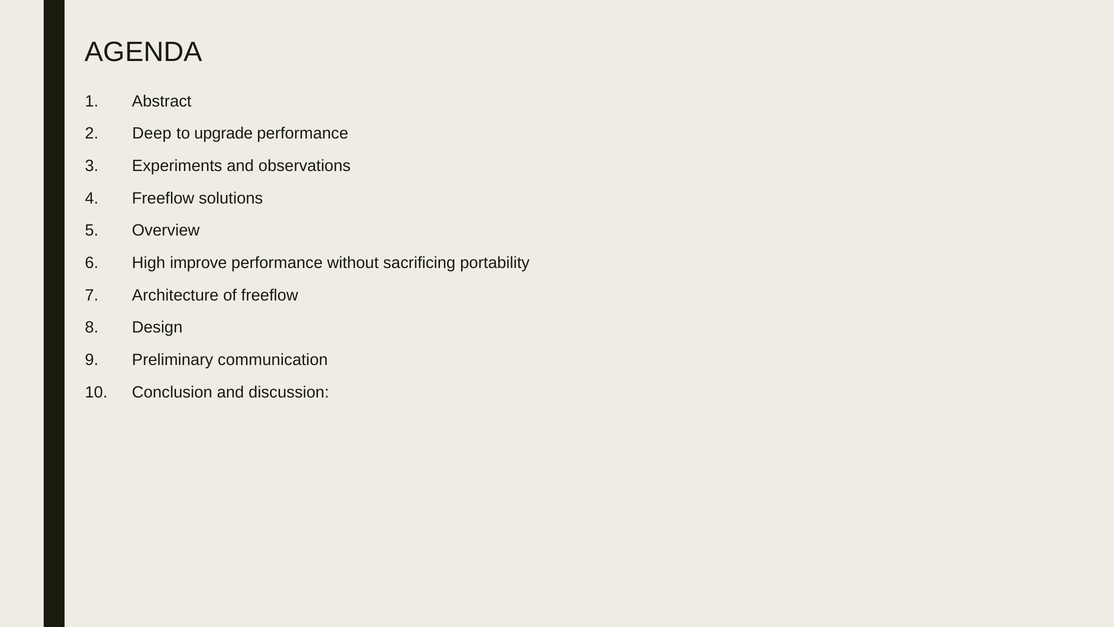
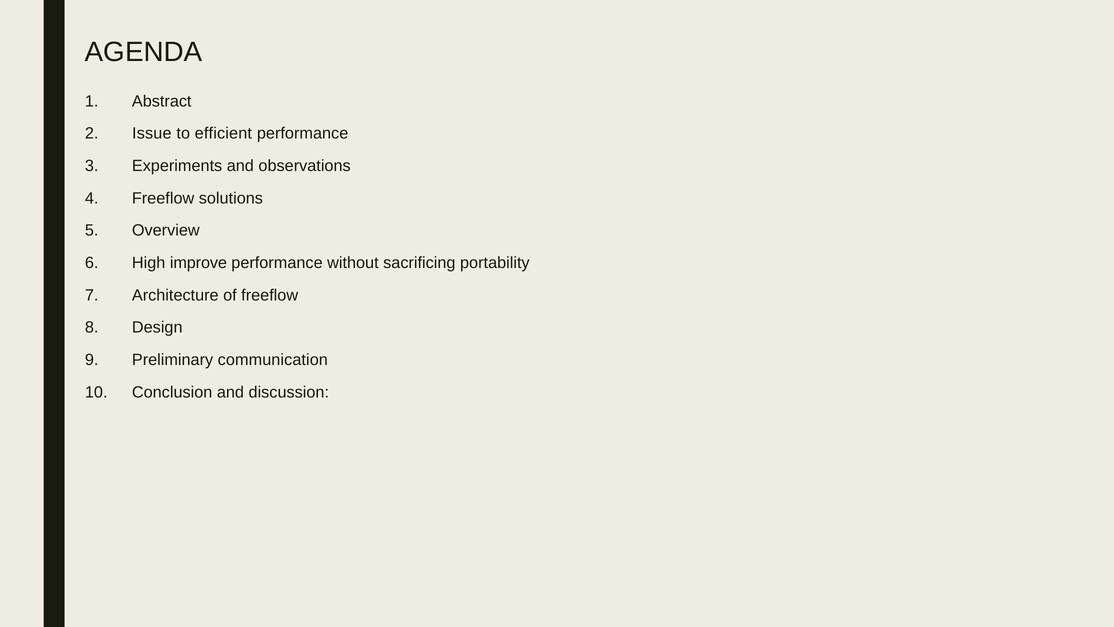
Deep: Deep -> Issue (152, 134)
upgrade: upgrade -> efficient (223, 134)
